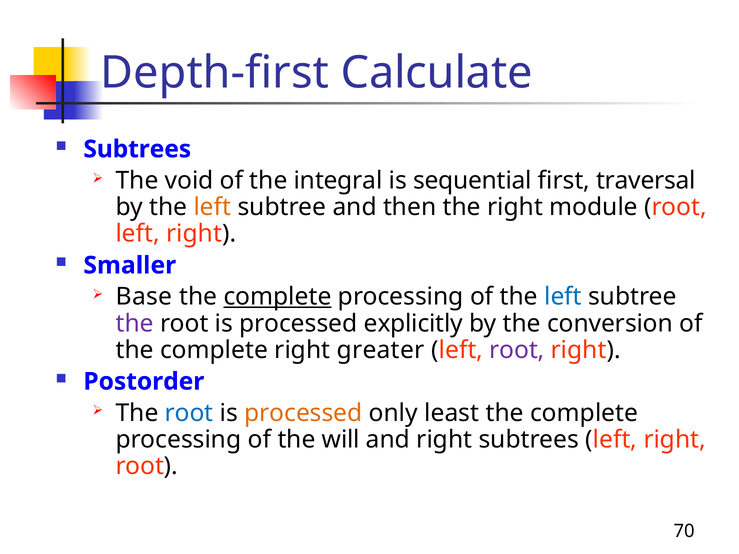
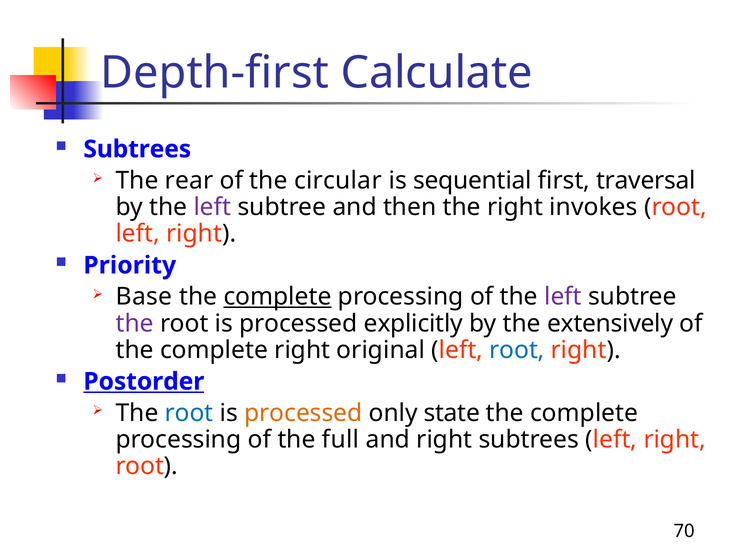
void: void -> rear (189, 181)
integral: integral -> circular (338, 181)
left colour: orange -> purple (212, 207)
module: module -> invokes (594, 207)
Smaller: Smaller -> Priority (130, 265)
left colour: blue -> purple (563, 297)
conversion: conversion -> extensively (610, 324)
greater: greater -> original (381, 350)
root colour: purple -> blue (517, 350)
Postorder underline: none -> present (144, 382)
least: least -> state (452, 413)
will: will -> full (341, 440)
